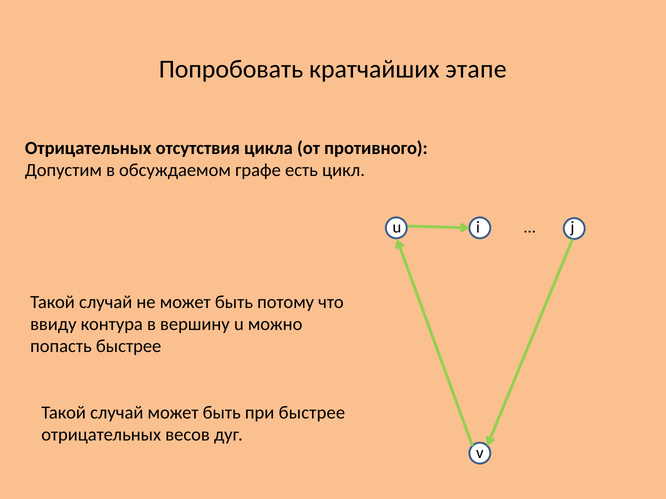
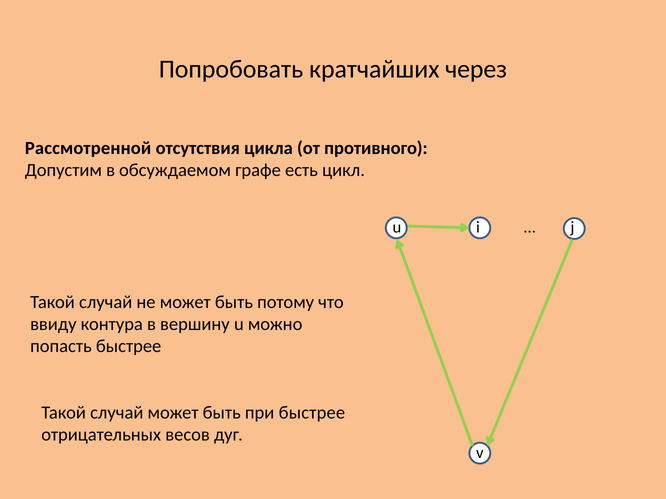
этапе: этапе -> через (476, 69)
Отрицательных: Отрицательных -> Рассмотренной (88, 148)
